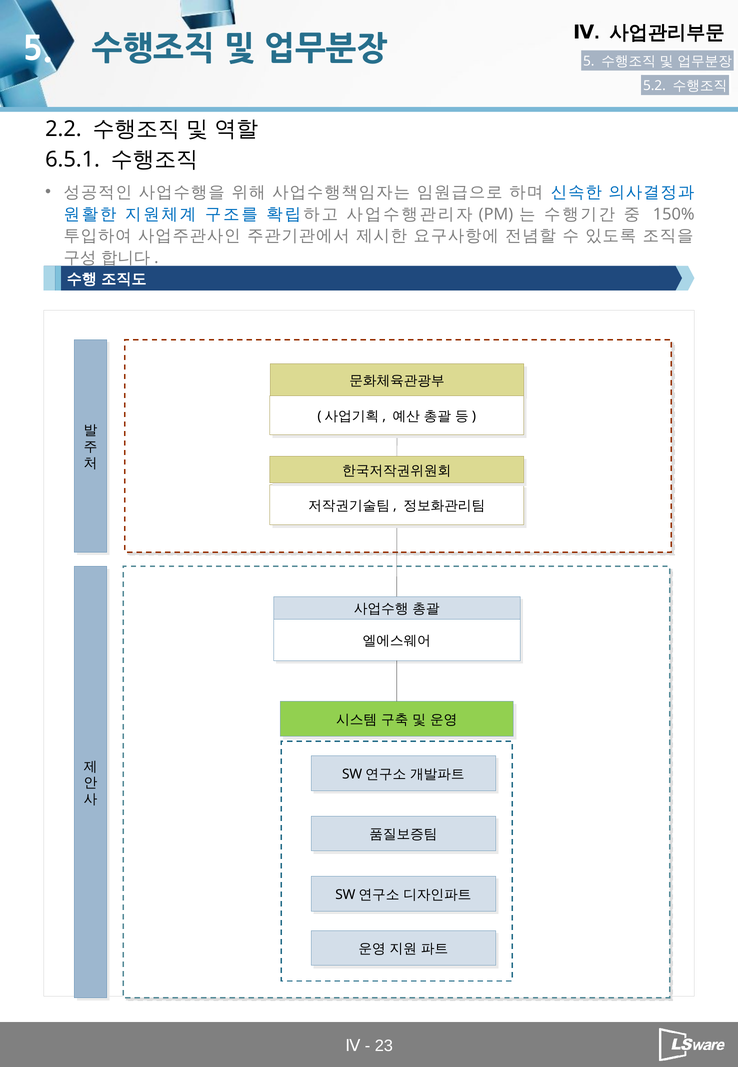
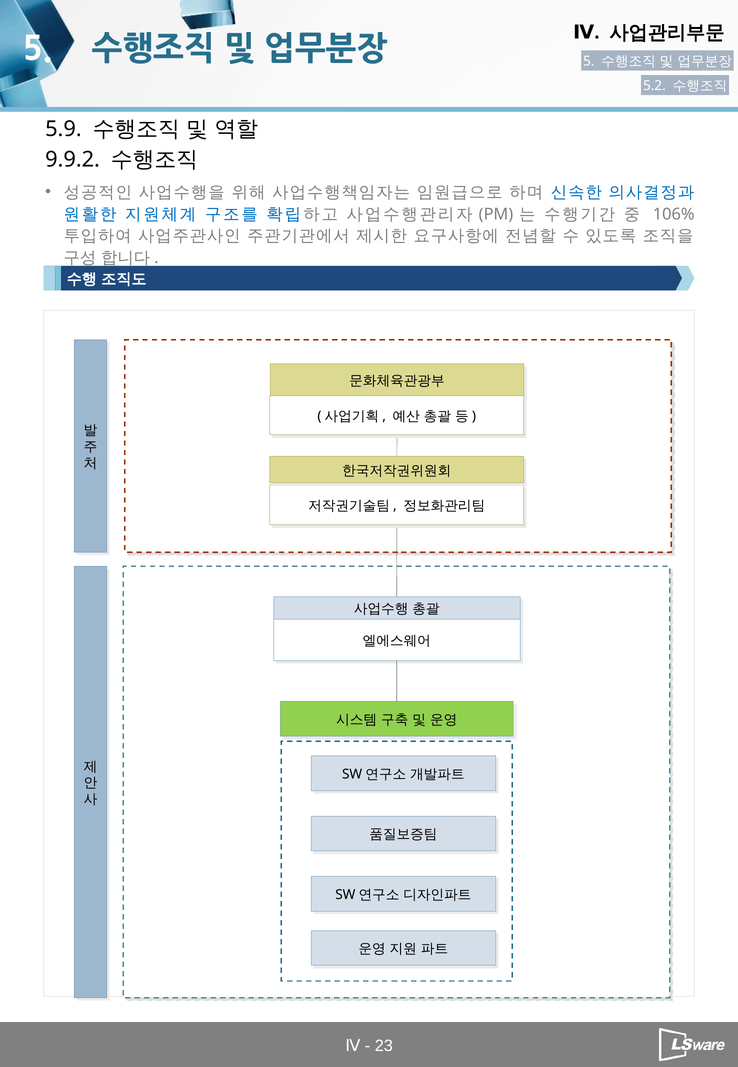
2.2: 2.2 -> 5.9 (63, 129)
6.5.1: 6.5.1 -> 9.9.2 (73, 159)
150%: 150% -> 106% (674, 214)
